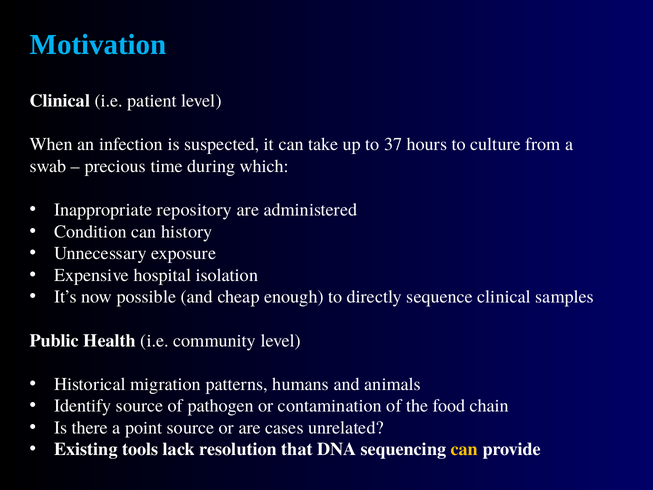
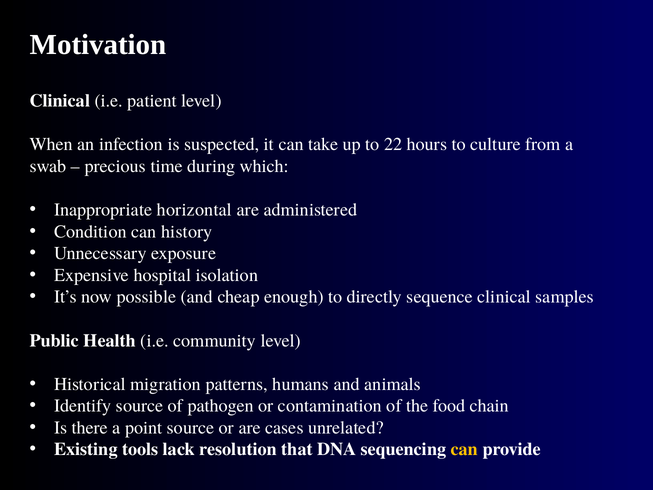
Motivation colour: light blue -> white (98, 45)
37: 37 -> 22 (393, 144)
repository: repository -> horizontal (194, 210)
